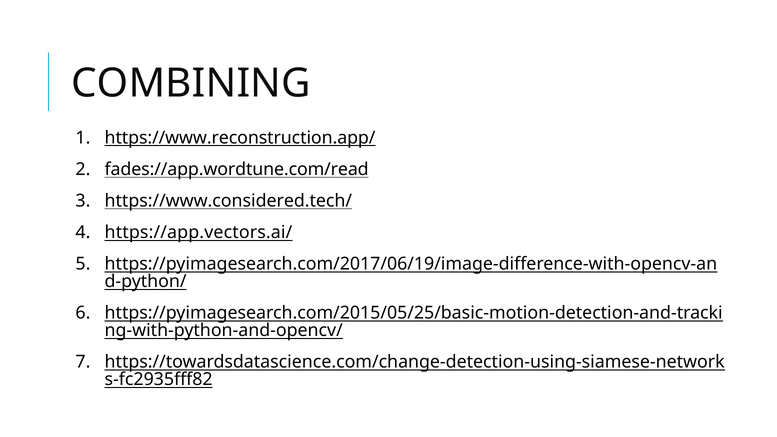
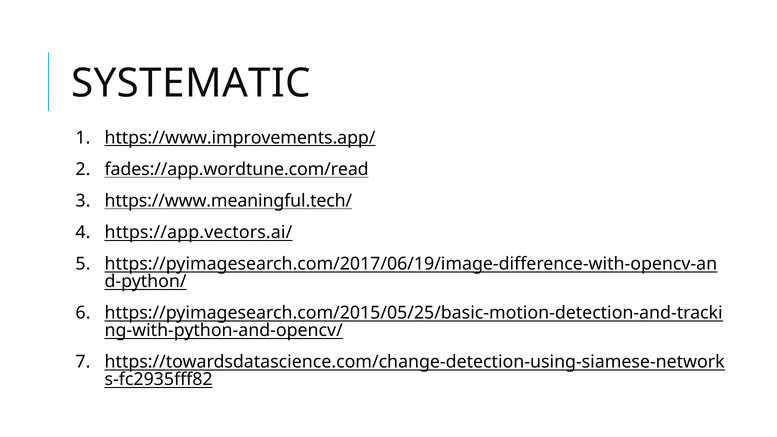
COMBINING: COMBINING -> SYSTEMATIC (191, 83)
https://www.reconstruction.app/: https://www.reconstruction.app/ -> https://www.improvements.app/ (240, 138)
https://www.considered.tech/: https://www.considered.tech/ -> https://www.meaningful.tech/ (228, 201)
